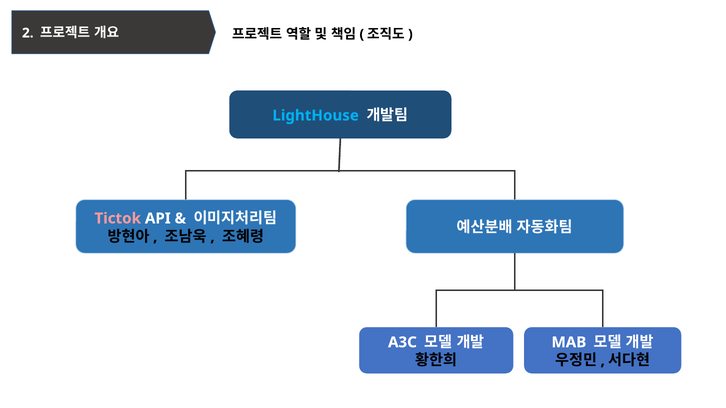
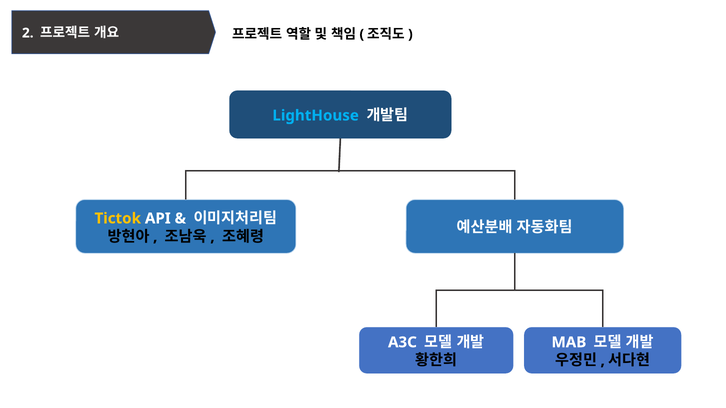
Tictok colour: pink -> yellow (118, 219)
